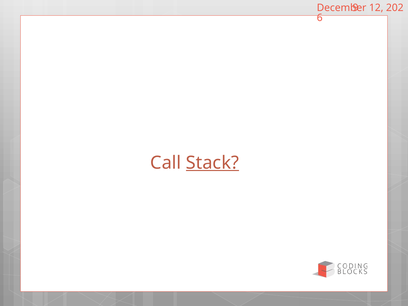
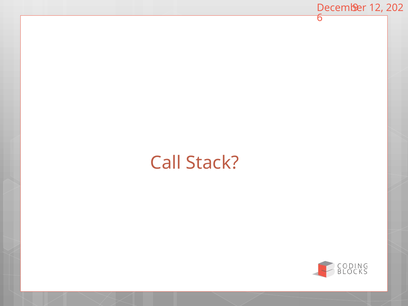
Stack underline: present -> none (212, 163)
